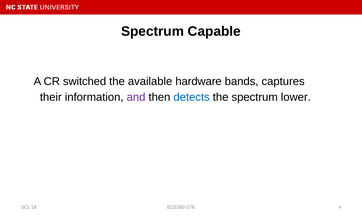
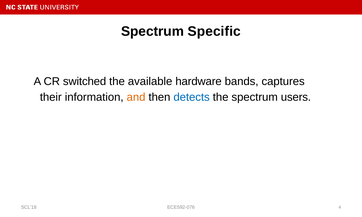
Capable: Capable -> Specific (214, 31)
and colour: purple -> orange (136, 97)
lower: lower -> users (296, 97)
